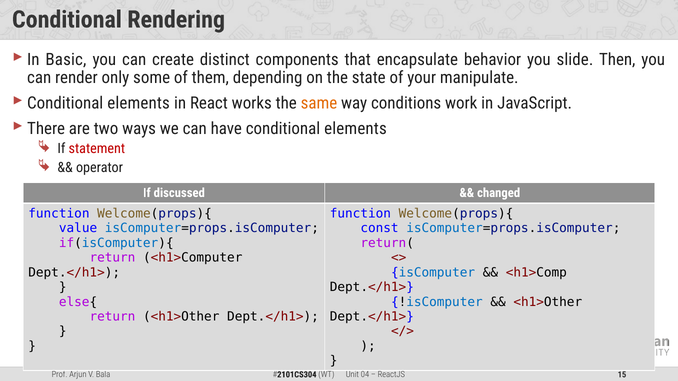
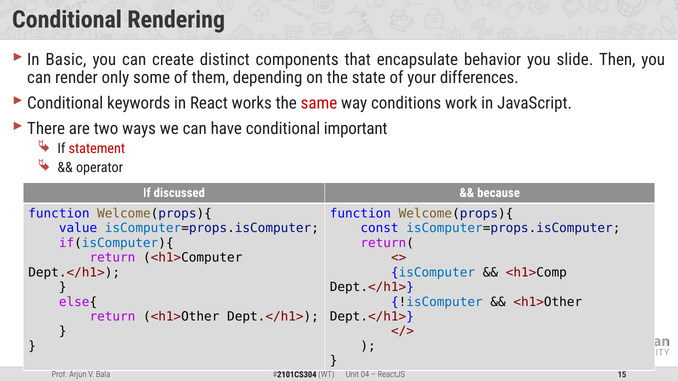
manipulate: manipulate -> differences (479, 78)
elements: elements -> keywords (139, 103)
same colour: orange -> red (319, 103)
have conditional elements: elements -> important (356, 129)
changed: changed -> because (499, 193)
